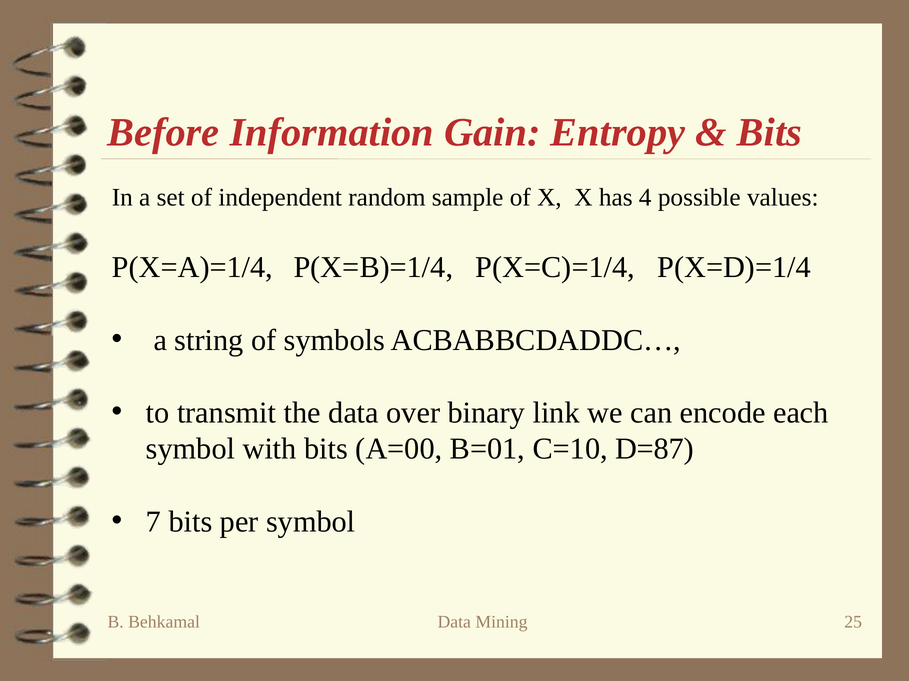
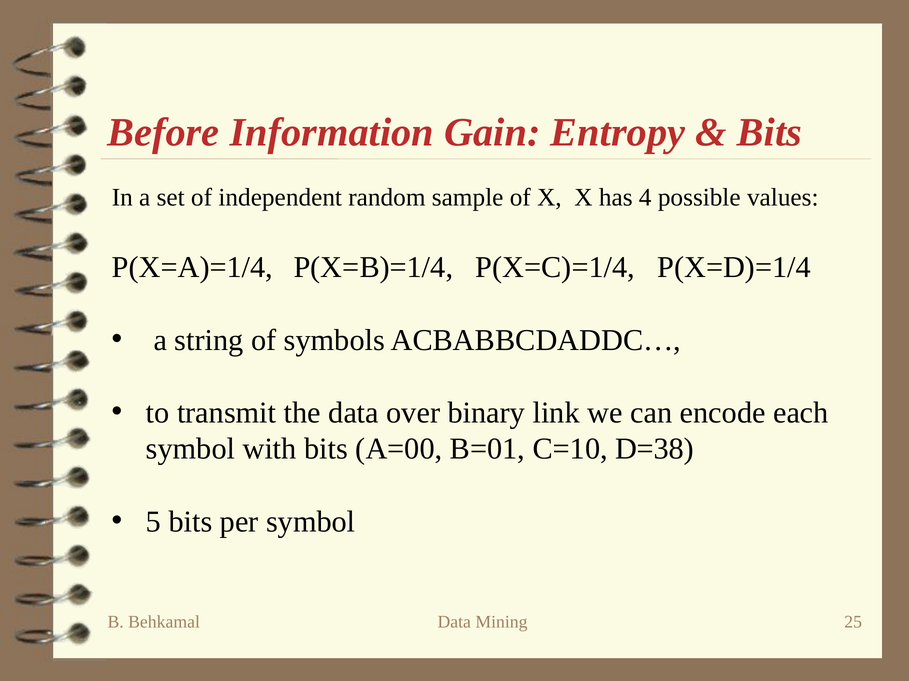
D=87: D=87 -> D=38 (655, 449)
7: 7 -> 5 (154, 522)
